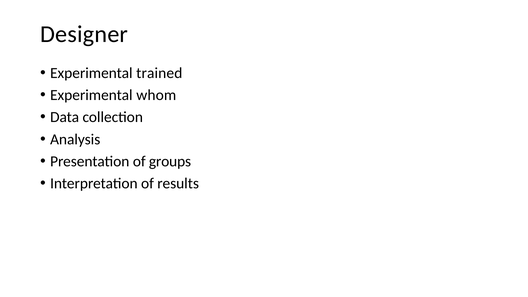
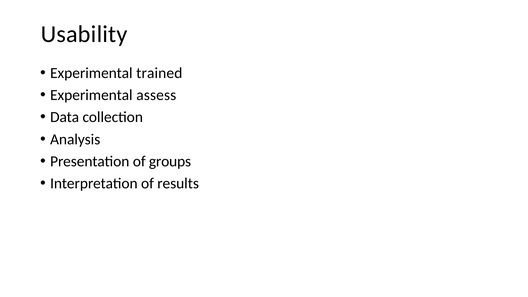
Designer: Designer -> Usability (84, 34)
whom: whom -> assess (156, 95)
